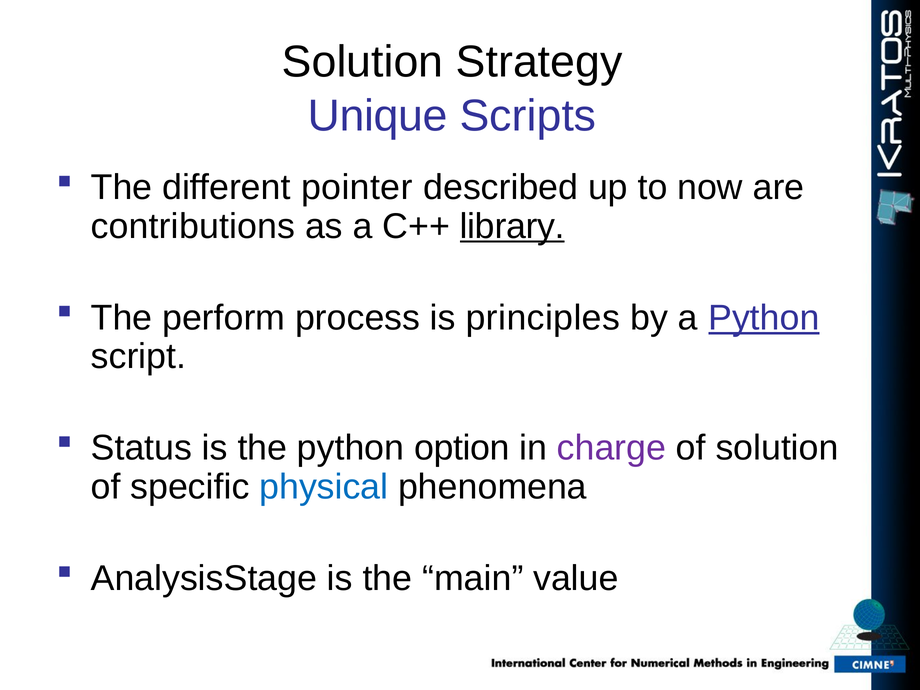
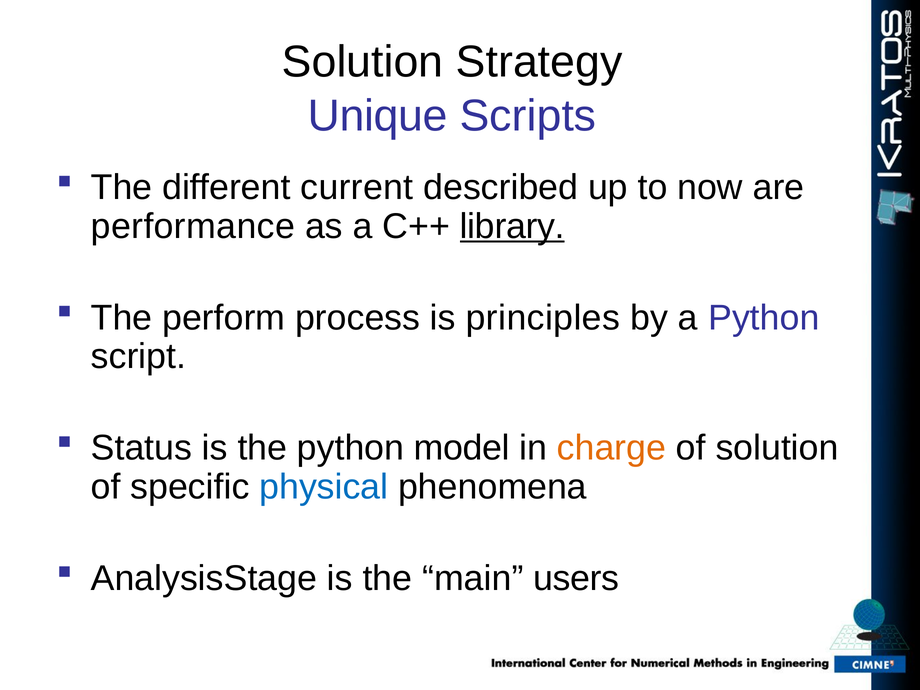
pointer: pointer -> current (357, 188)
contributions: contributions -> performance (193, 226)
Python underline: present -> none (764, 318)
option: option -> model (462, 448)
charge colour: purple -> orange (611, 448)
value: value -> users (576, 578)
